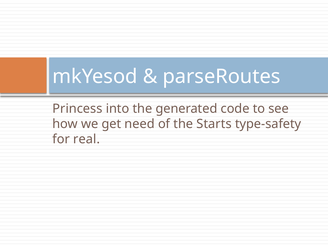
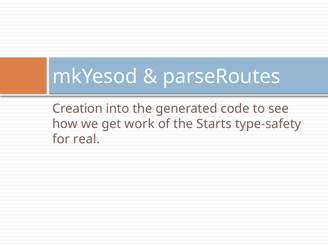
Princess: Princess -> Creation (78, 109)
need: need -> work (140, 124)
